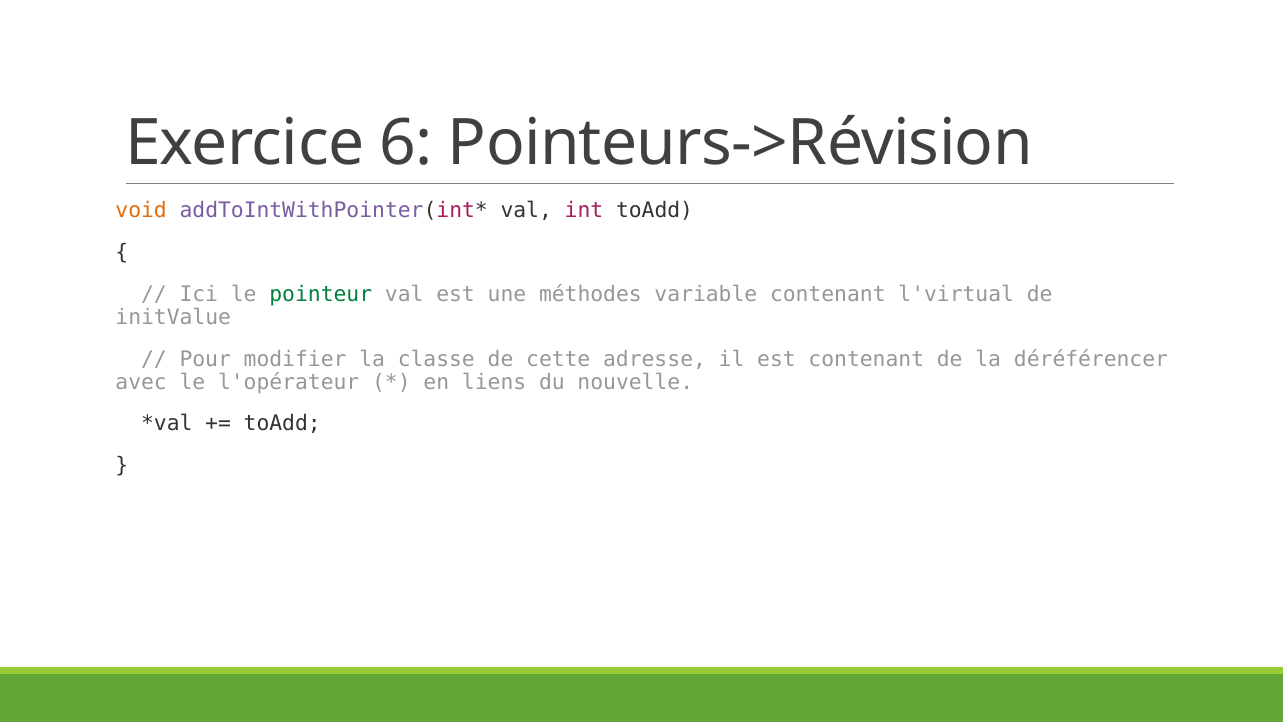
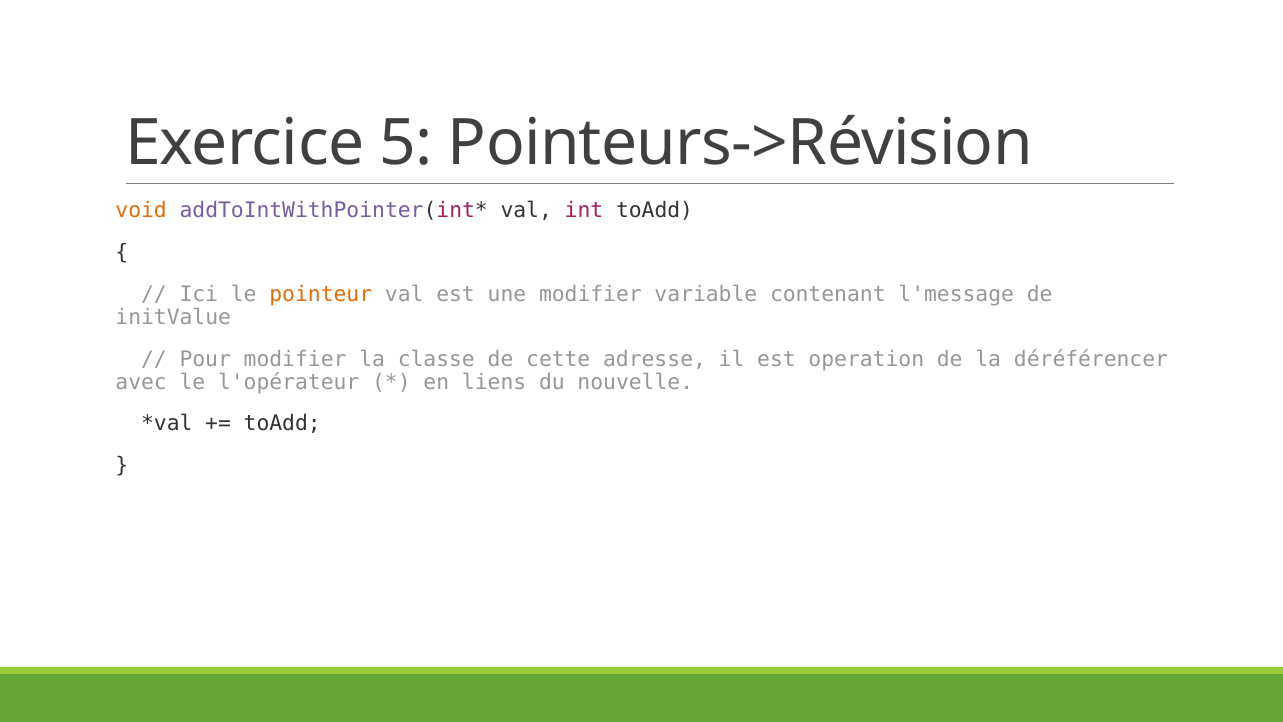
6: 6 -> 5 (406, 144)
pointeur colour: green -> orange (321, 294)
une méthodes: méthodes -> modifier (590, 294)
l'virtual: l'virtual -> l'message (956, 294)
est contenant: contenant -> operation (866, 359)
